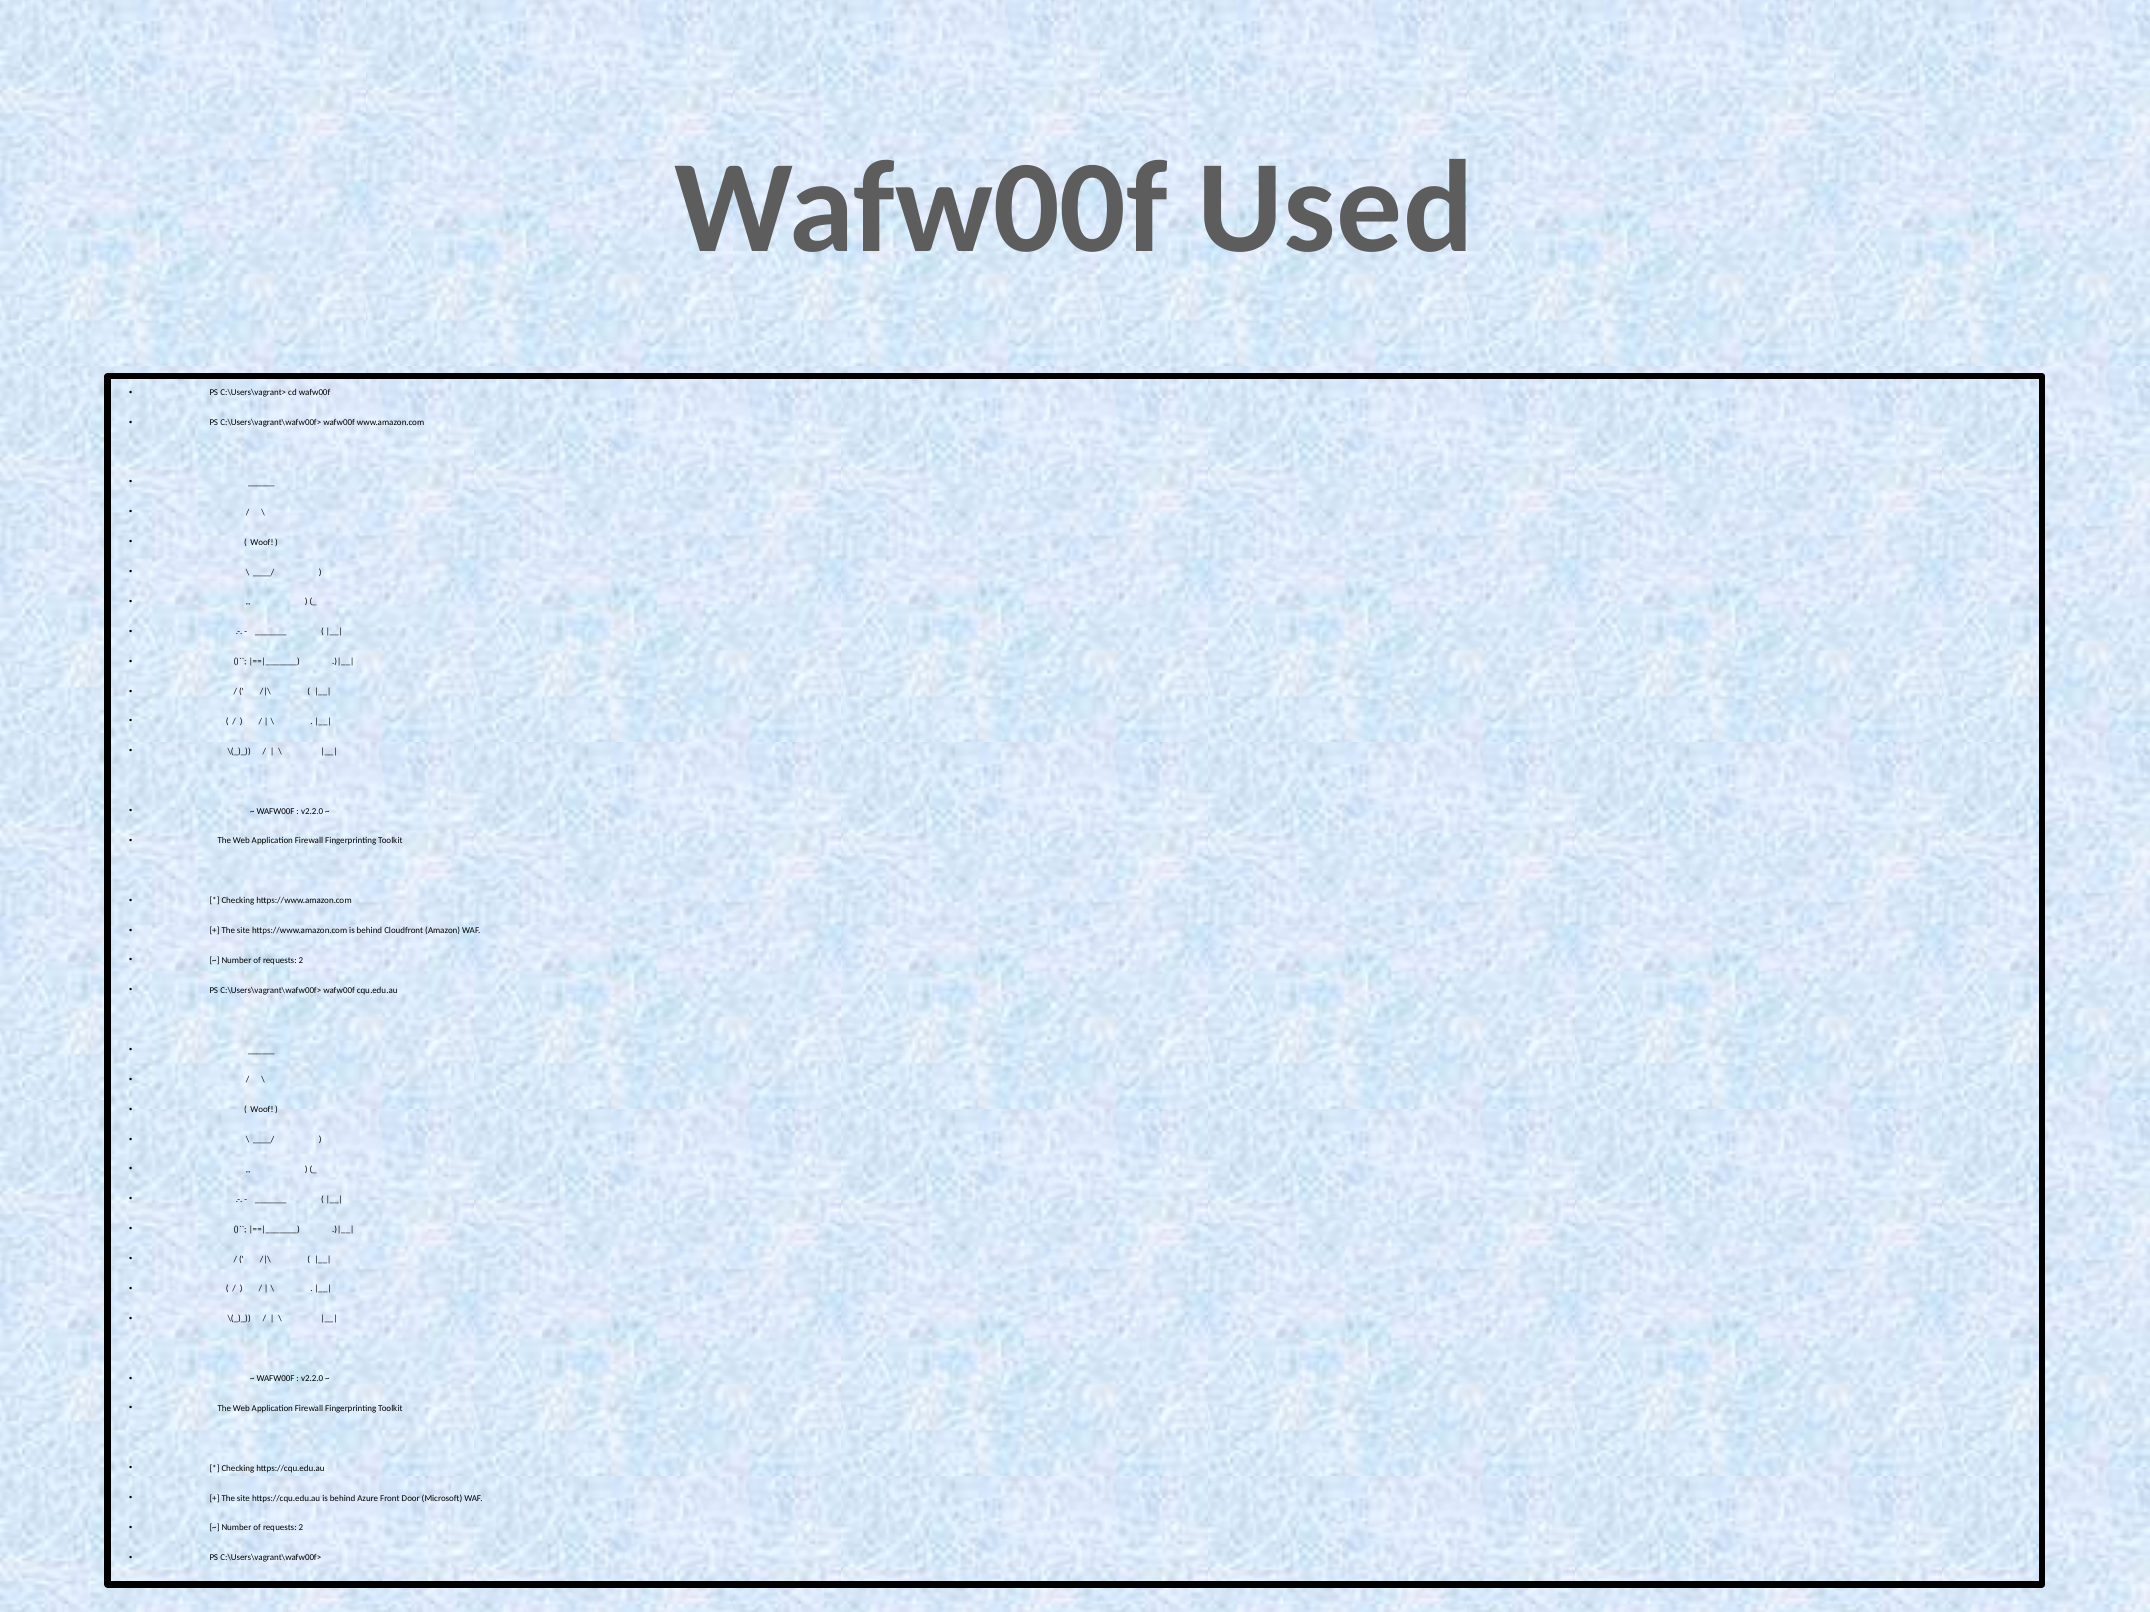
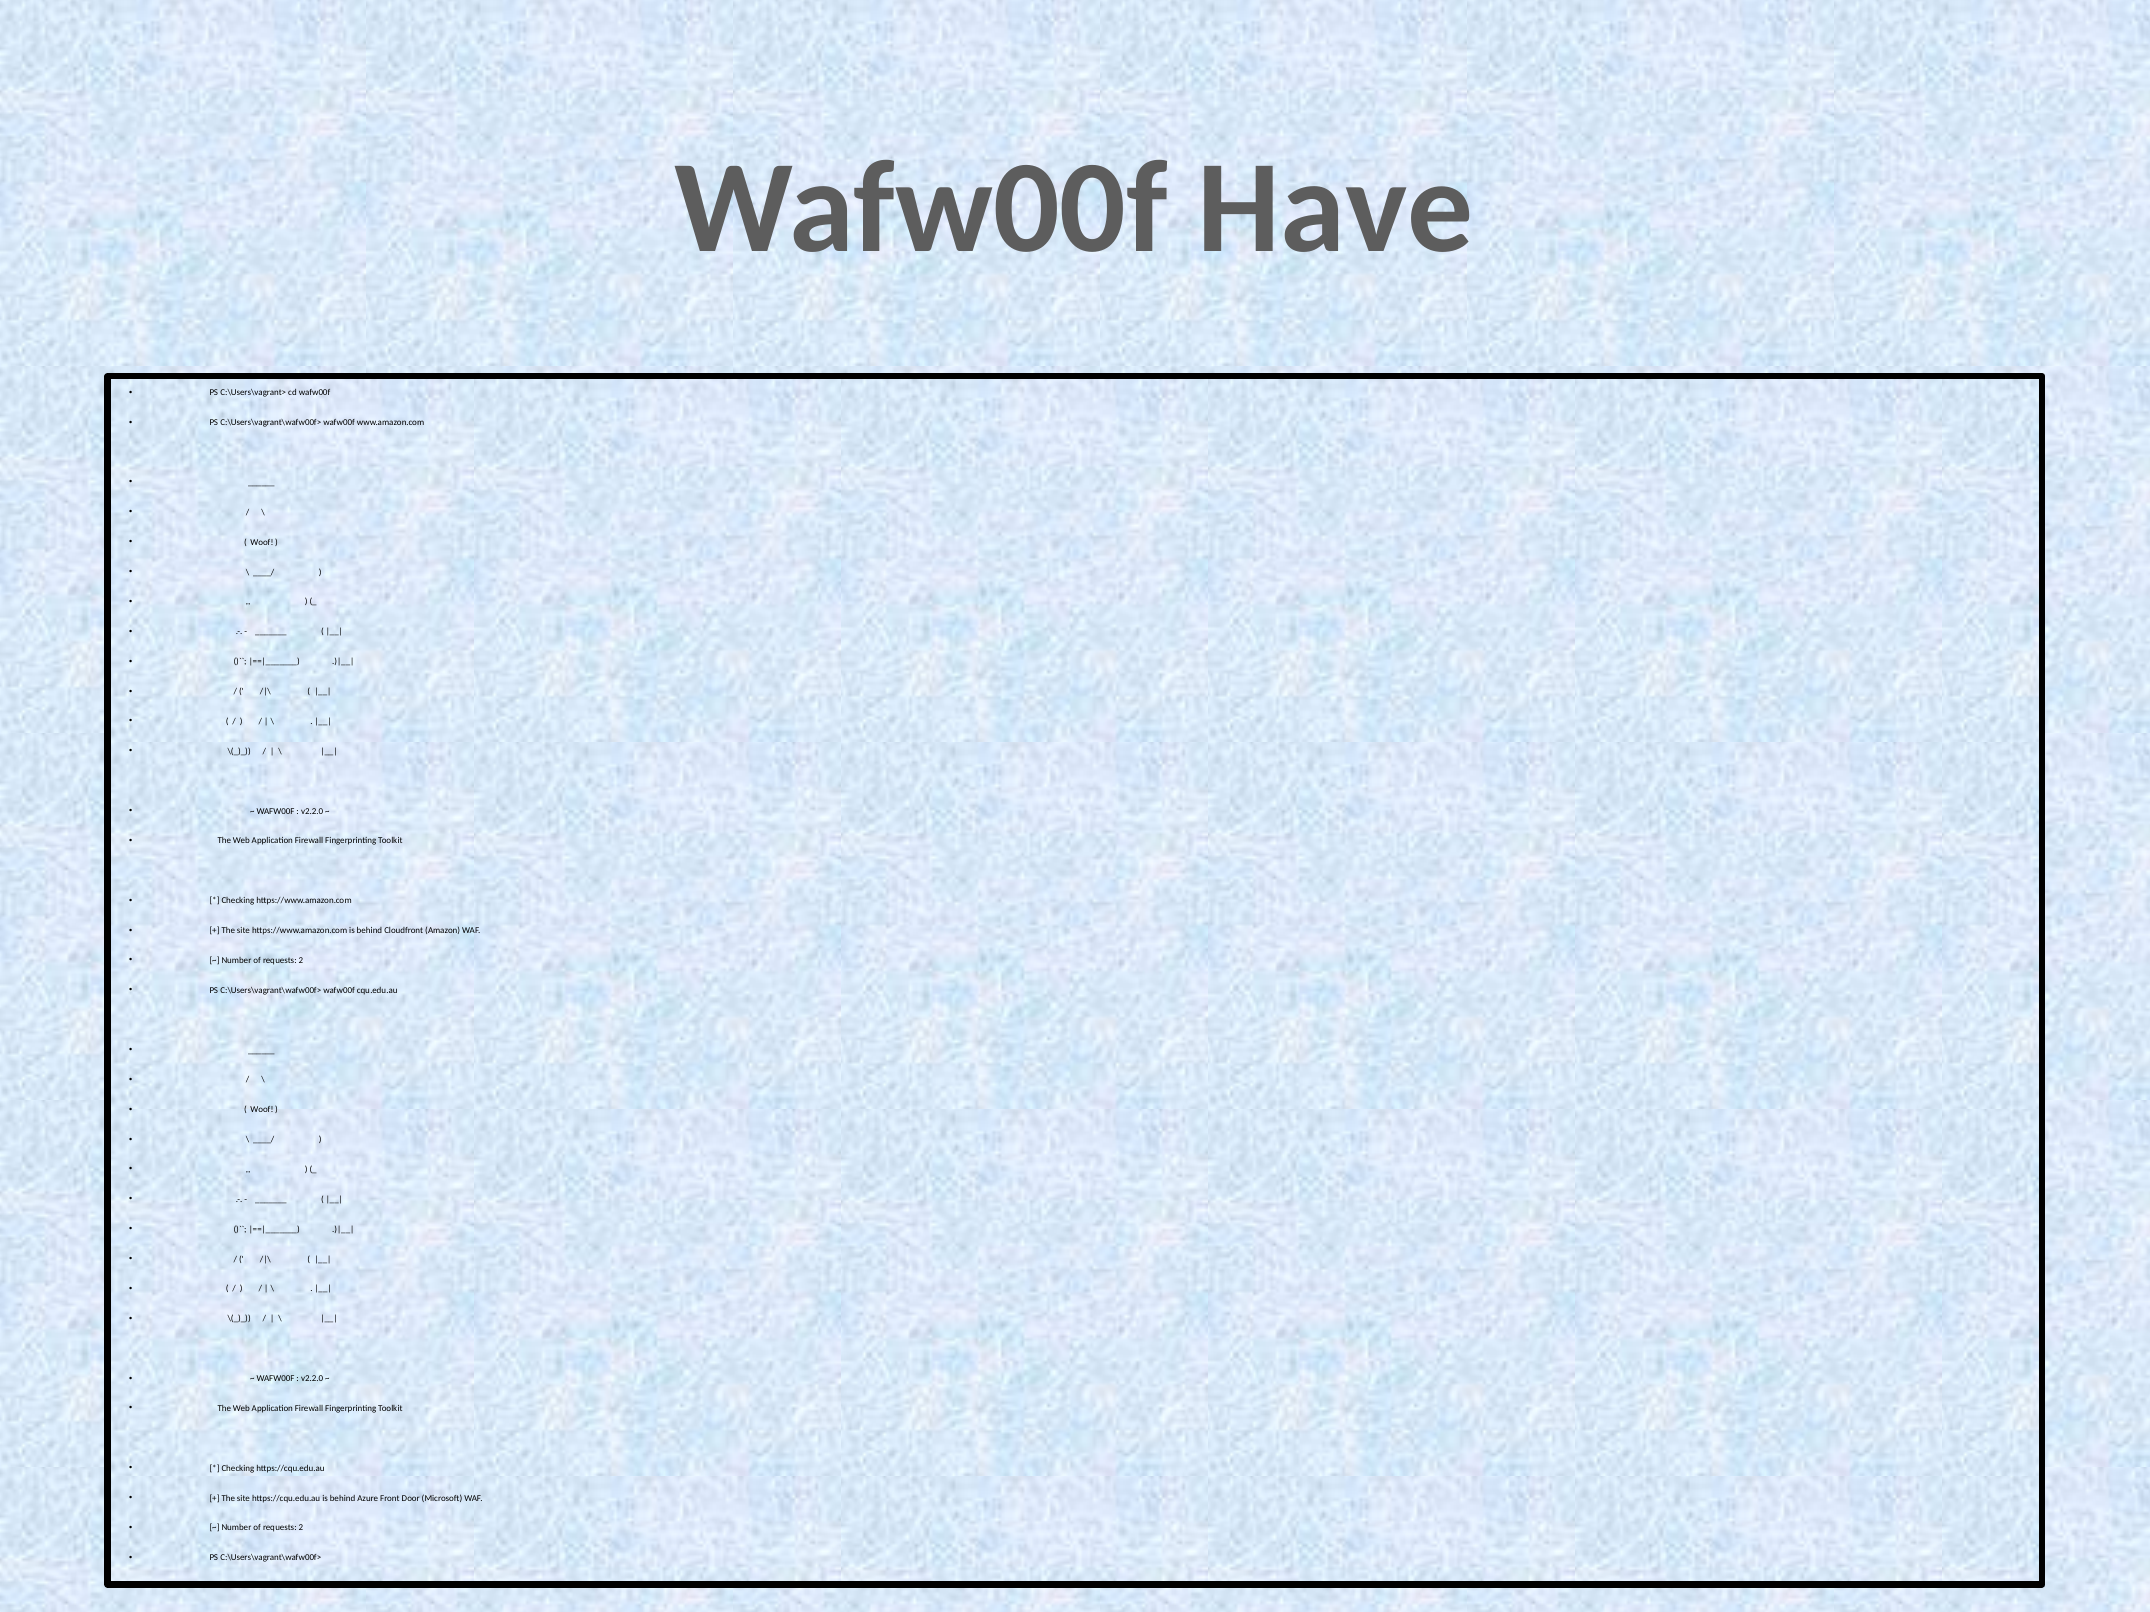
Used: Used -> Have (1336, 208)
